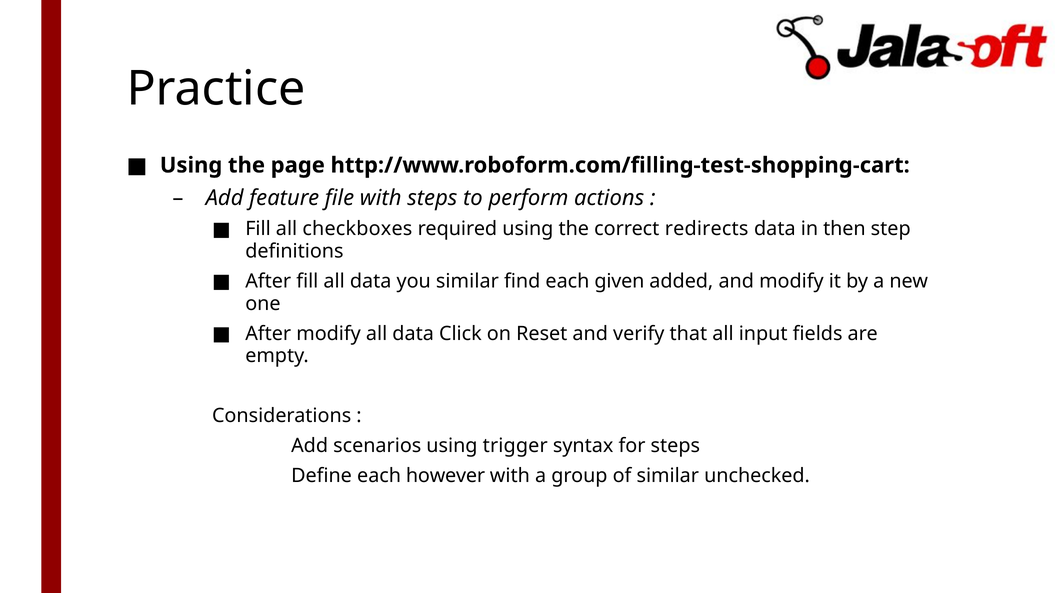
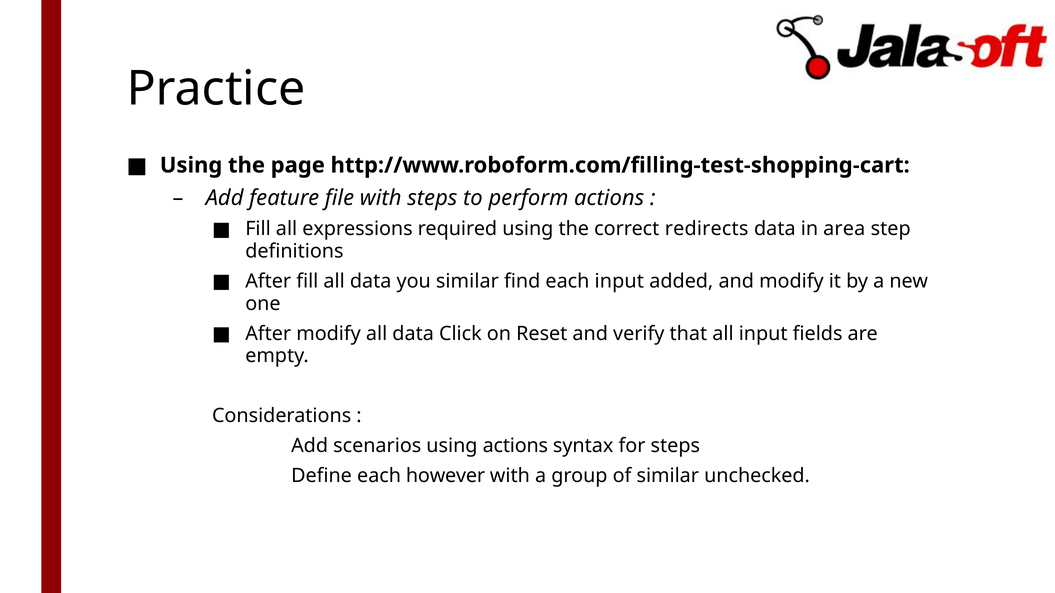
checkboxes: checkboxes -> expressions (357, 229)
then: then -> area (844, 229)
each given: given -> input (619, 281)
using trigger: trigger -> actions (515, 446)
